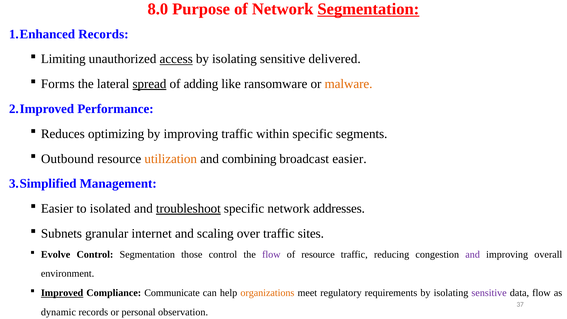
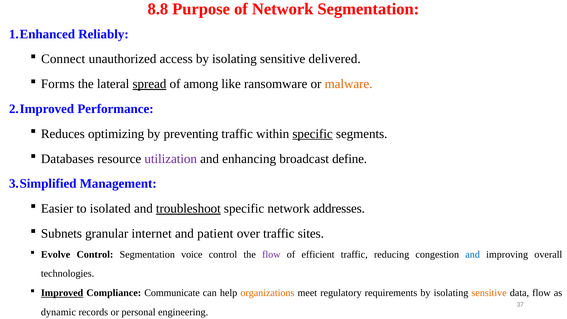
8.0: 8.0 -> 8.8 (158, 9)
Segmentation underline: present -> none (368, 9)
Records: Records -> Reliably (103, 34)
Limiting: Limiting -> Connect (63, 59)
access underline: present -> none (176, 59)
adding: adding -> among (201, 84)
by improving: improving -> preventing (191, 134)
specific underline: none -> present (313, 134)
Outbound: Outbound -> Databases (67, 159)
utilization colour: orange -> purple (171, 159)
combining: combining -> enhancing (249, 159)
broadcast easier: easier -> define (350, 159)
scaling: scaling -> patient (215, 233)
those: those -> voice (192, 254)
of resource: resource -> efficient (318, 254)
and colour: purple -> blue (473, 254)
environment: environment -> technologies (68, 274)
sensitive colour: purple -> orange (489, 293)
observation: observation -> engineering (183, 312)
